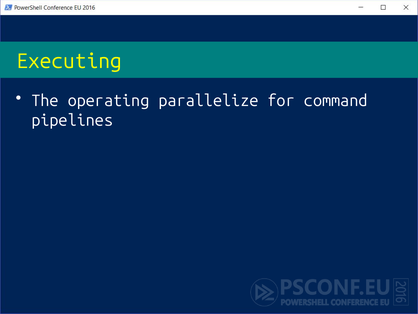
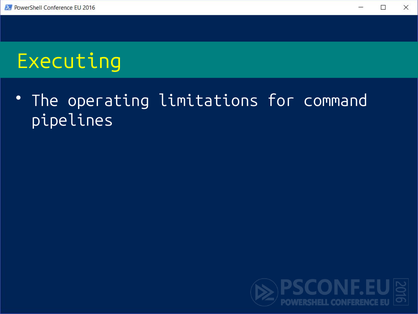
parallelize: parallelize -> limitations (209, 101)
